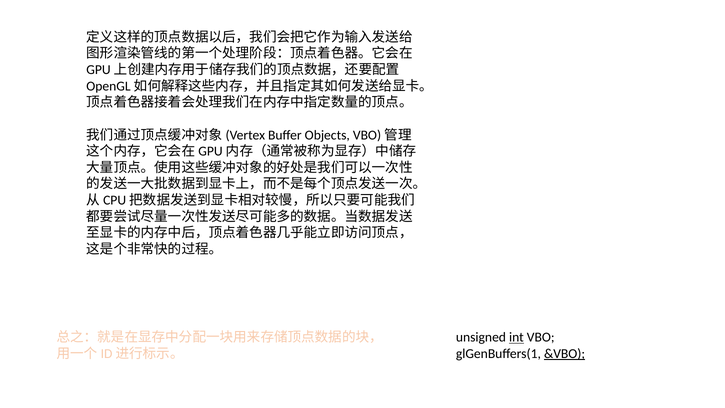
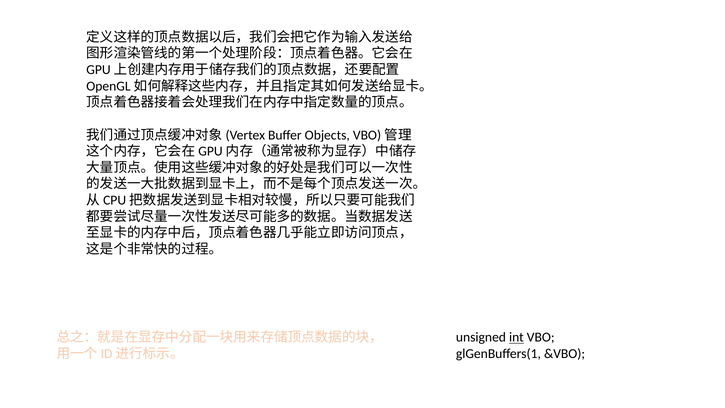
&VBO underline: present -> none (565, 354)
